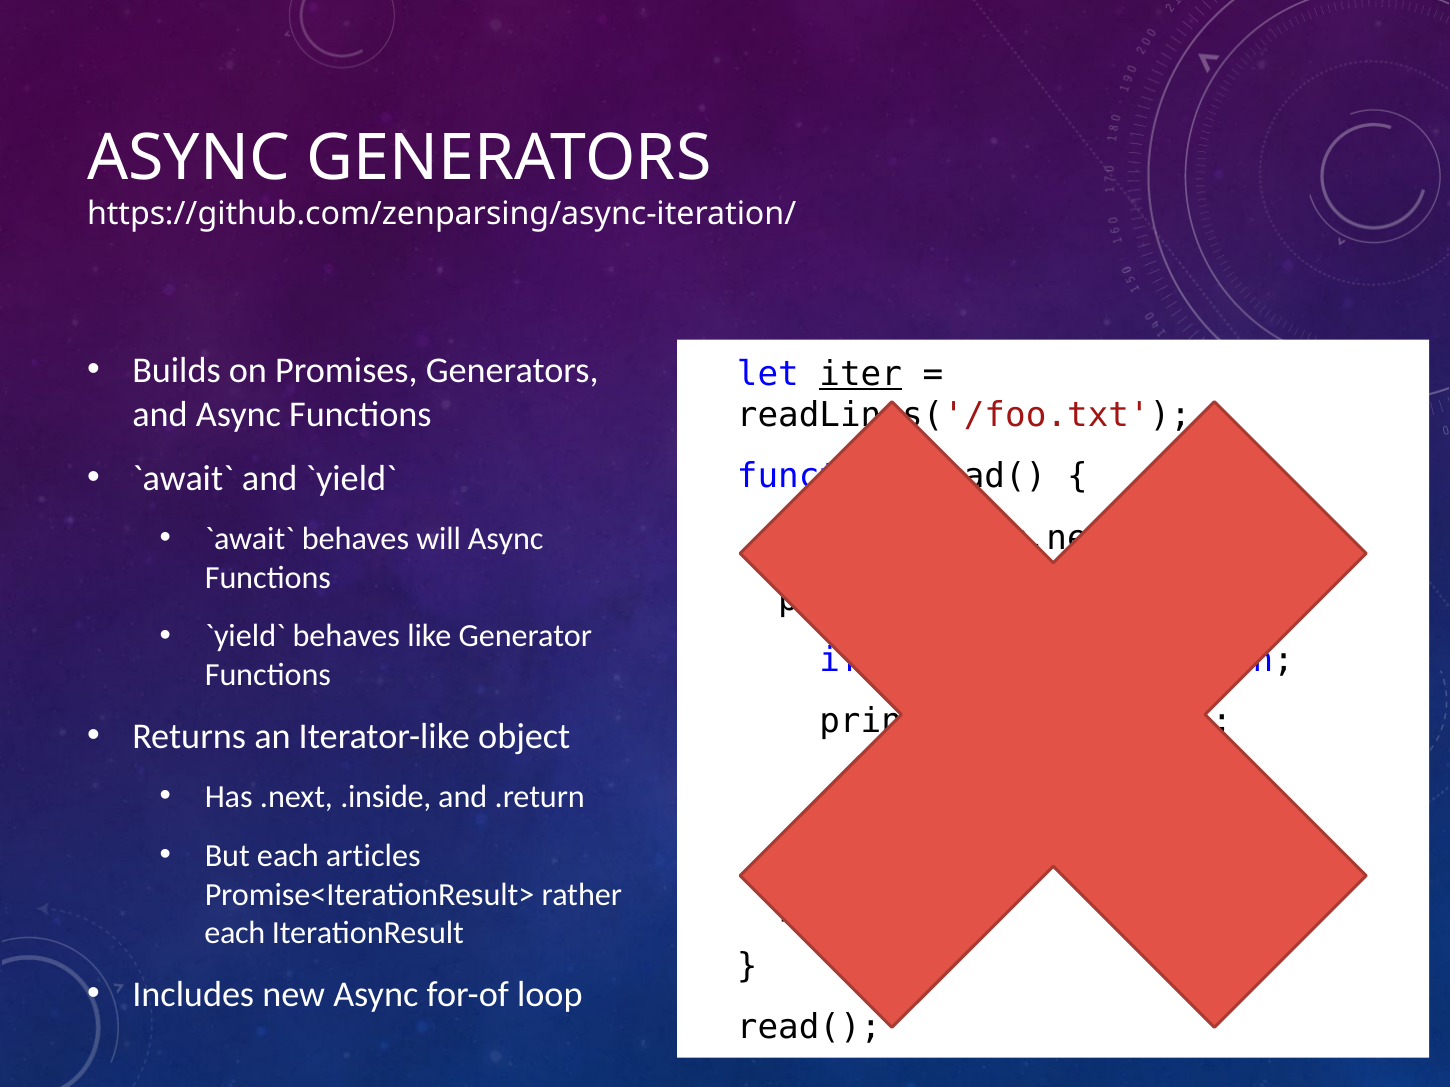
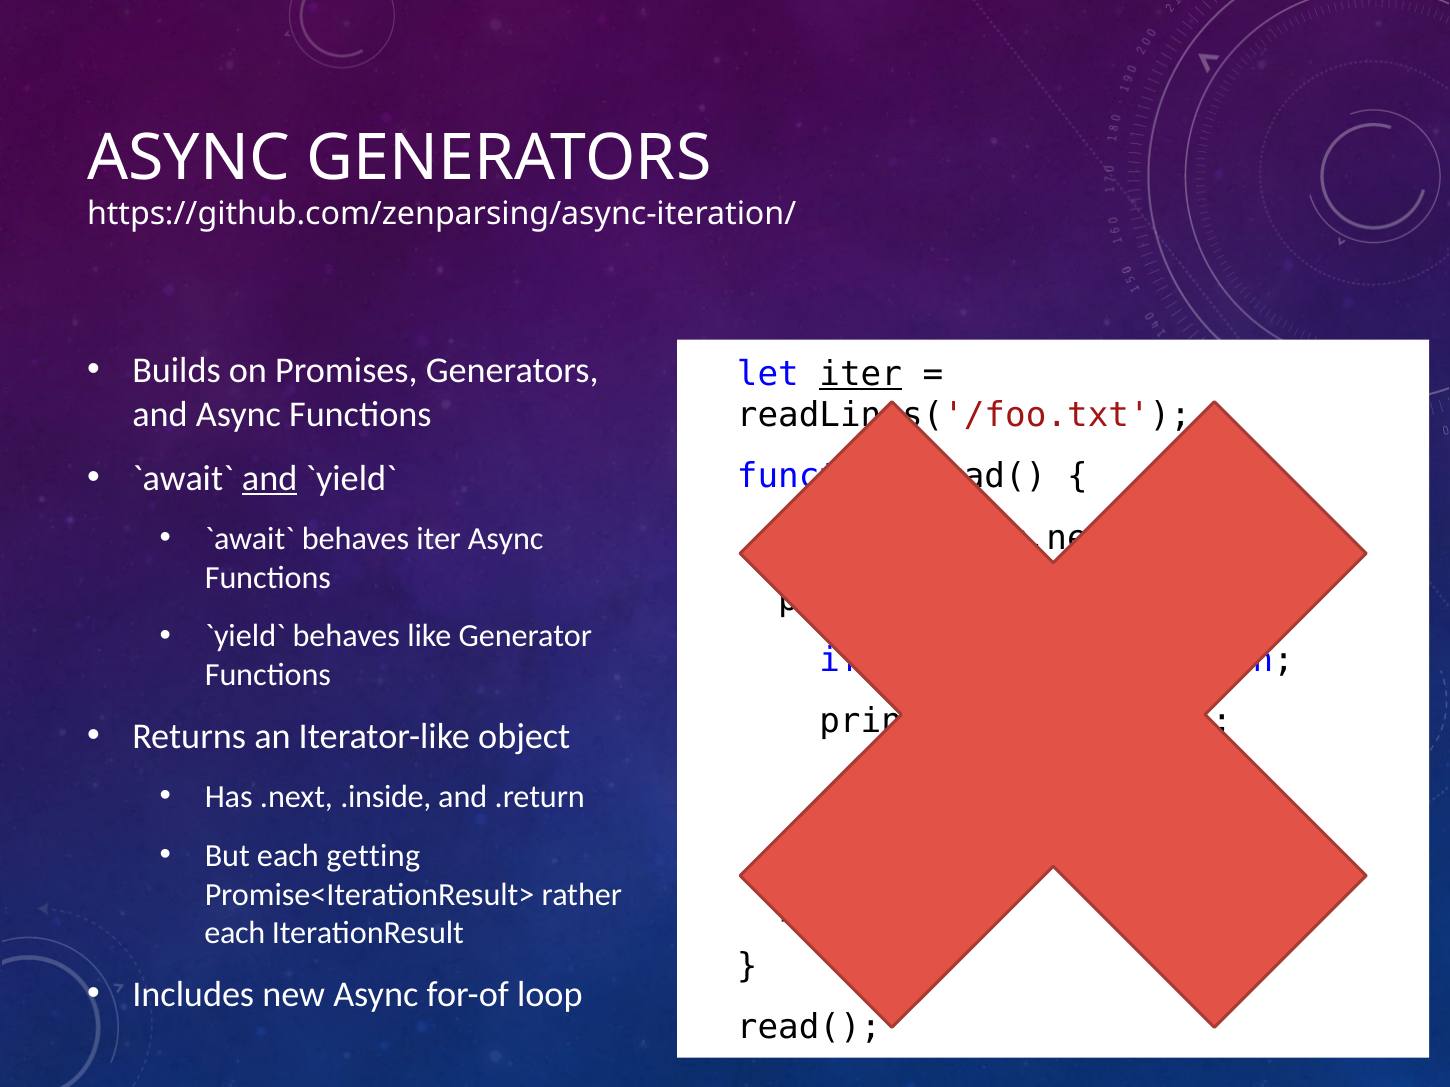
and underline: none -> present (270, 478)
behaves will: will -> iter (439, 539)
articles: articles -> getting (373, 856)
